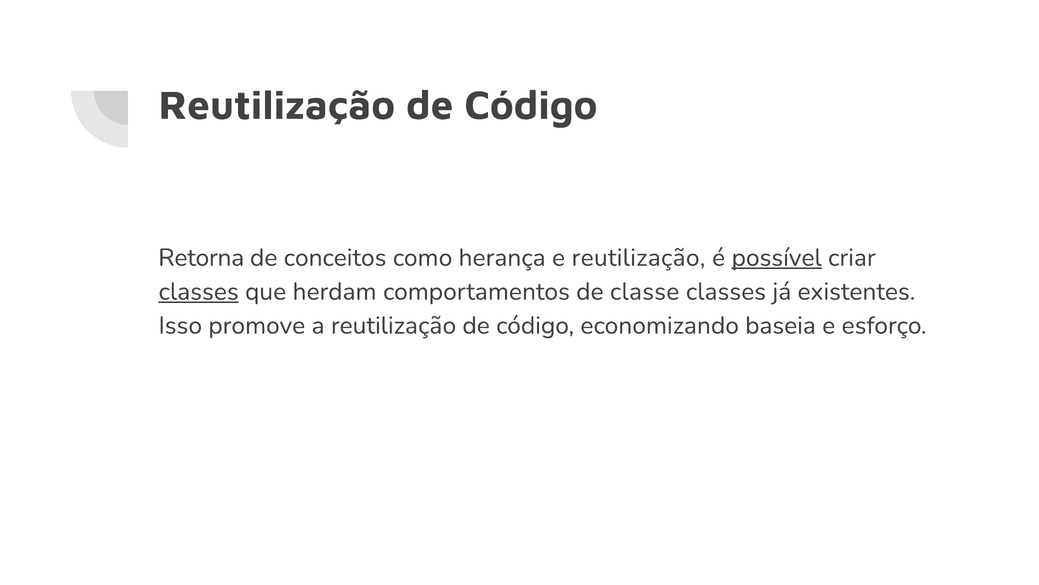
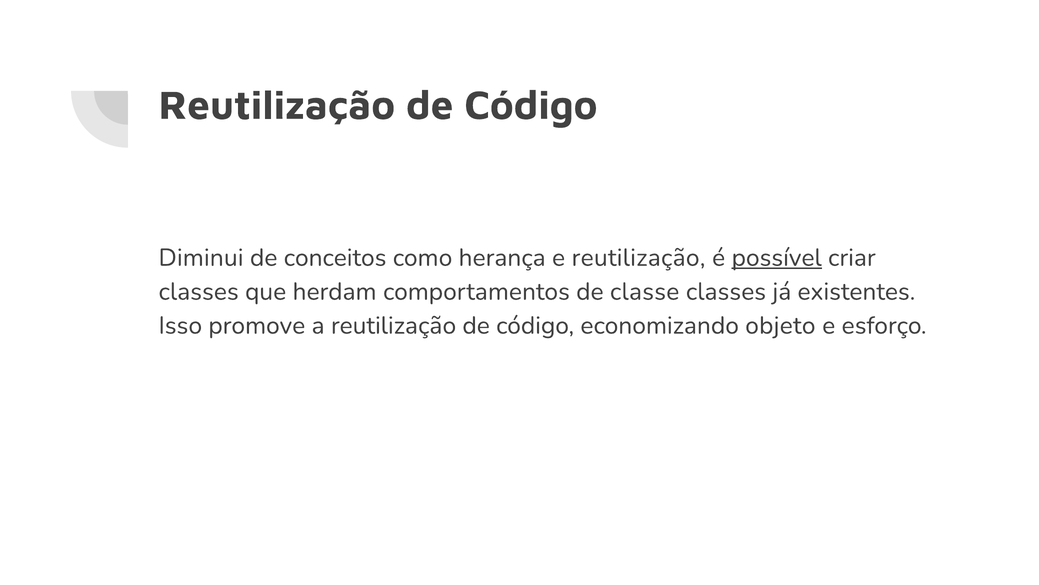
Retorna: Retorna -> Diminui (201, 257)
classes underline: present -> none (199, 291)
baseia: baseia -> objeto (780, 325)
